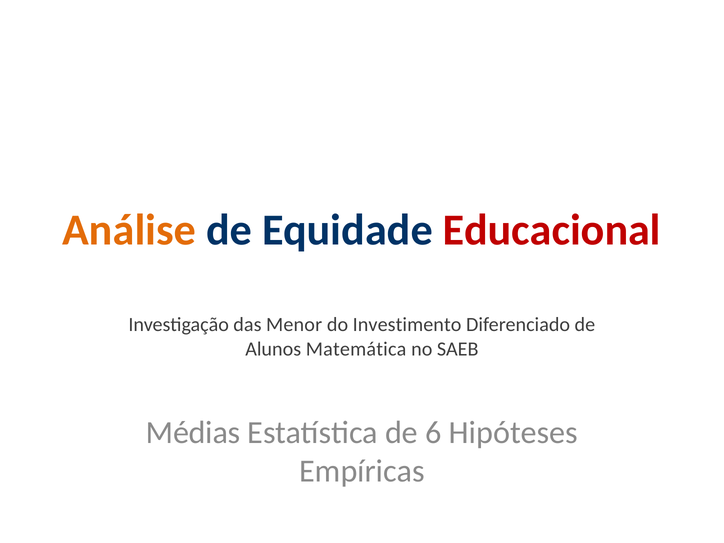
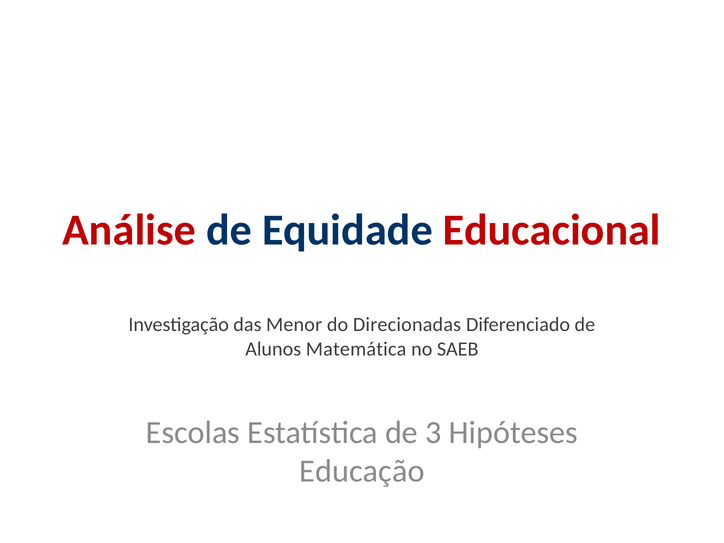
Análise colour: orange -> red (129, 230)
Investimento: Investimento -> Direcionadas (407, 325)
Médias: Médias -> Escolas (193, 433)
6: 6 -> 3 (433, 433)
Empíricas: Empíricas -> Educação (362, 471)
